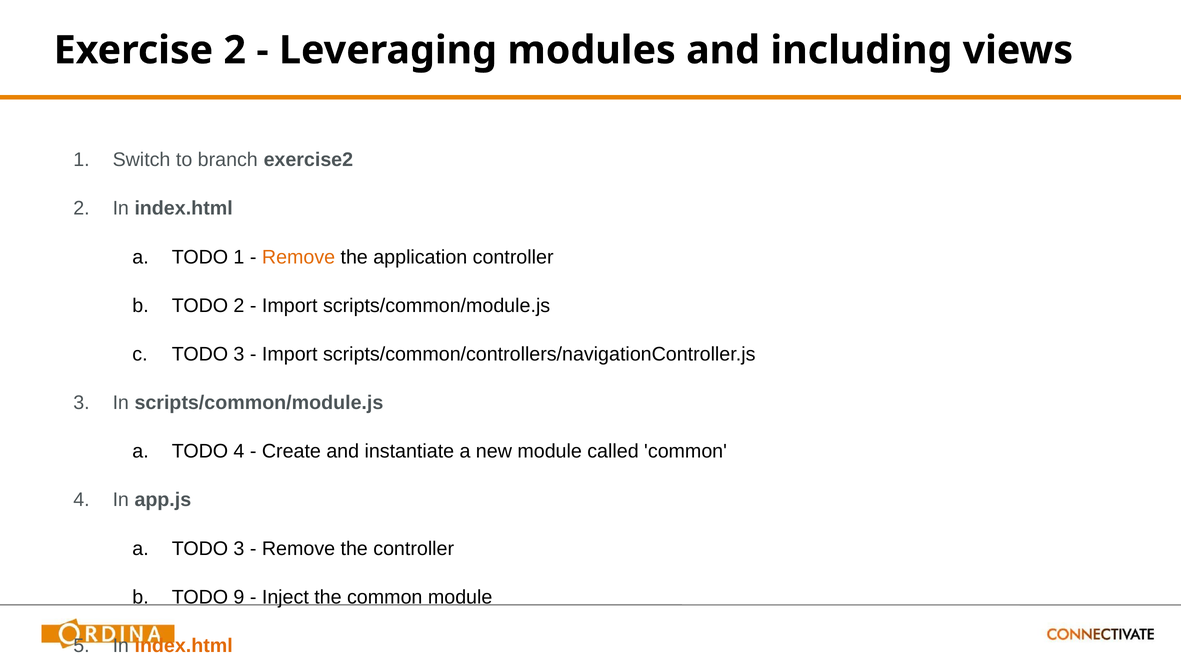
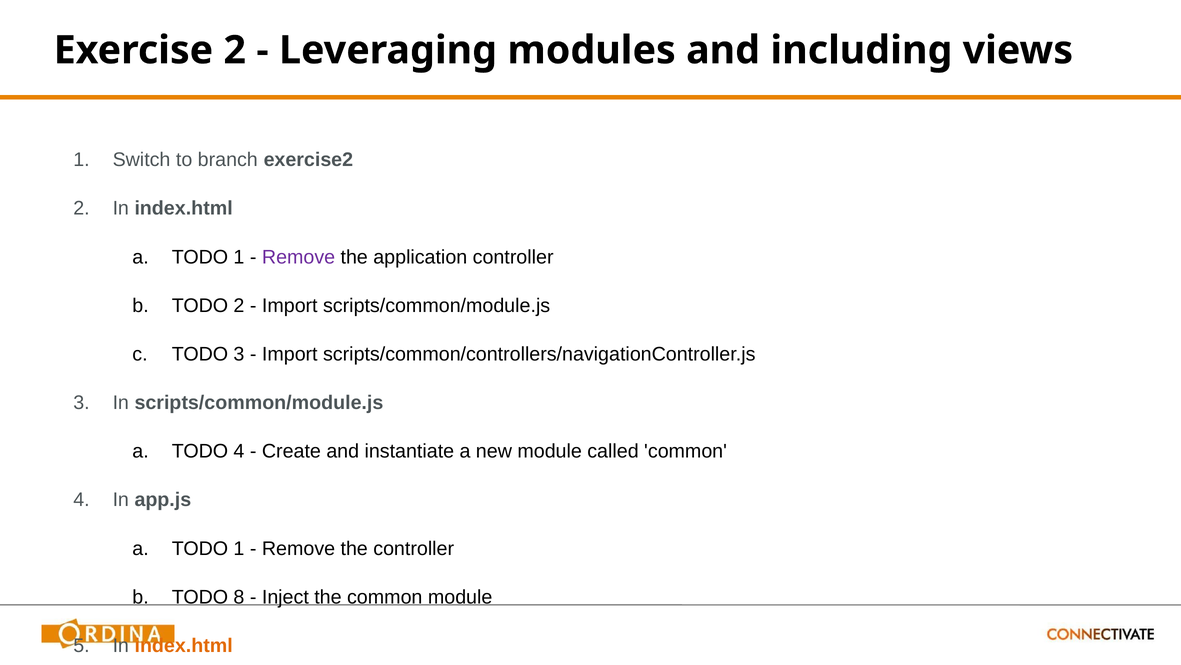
Remove colour: orange -> purple (299, 257)
3: 3 -> 1 (239, 548)
9: 9 -> 8 (239, 597)
